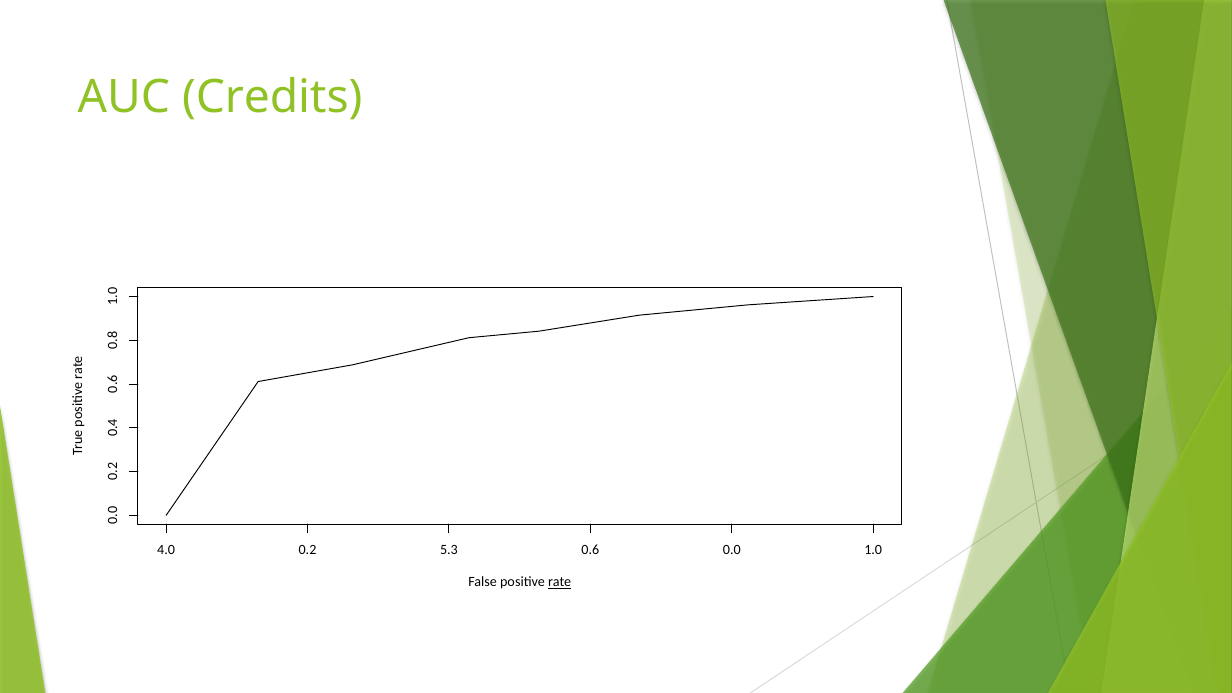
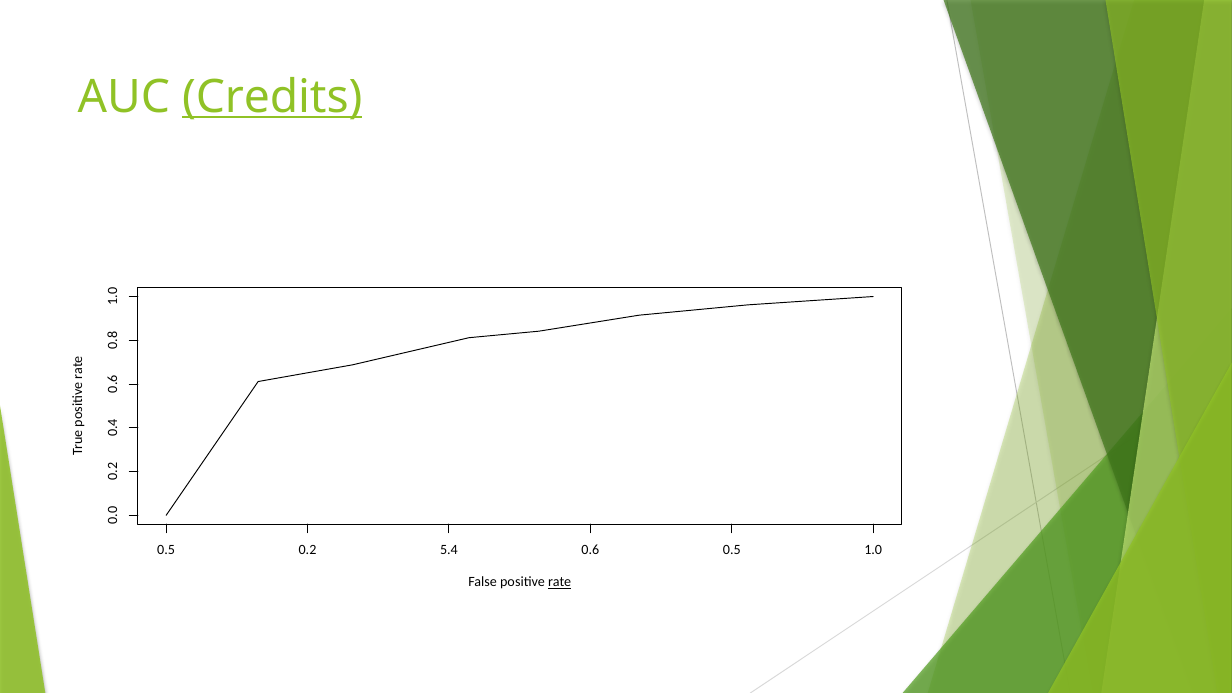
Credits underline: none -> present (272, 97)
4.0: 4.0 -> 0.5 (166, 549)
5.3: 5.3 -> 5.4 (449, 549)
0.6 0.0: 0.0 -> 0.5 (732, 549)
